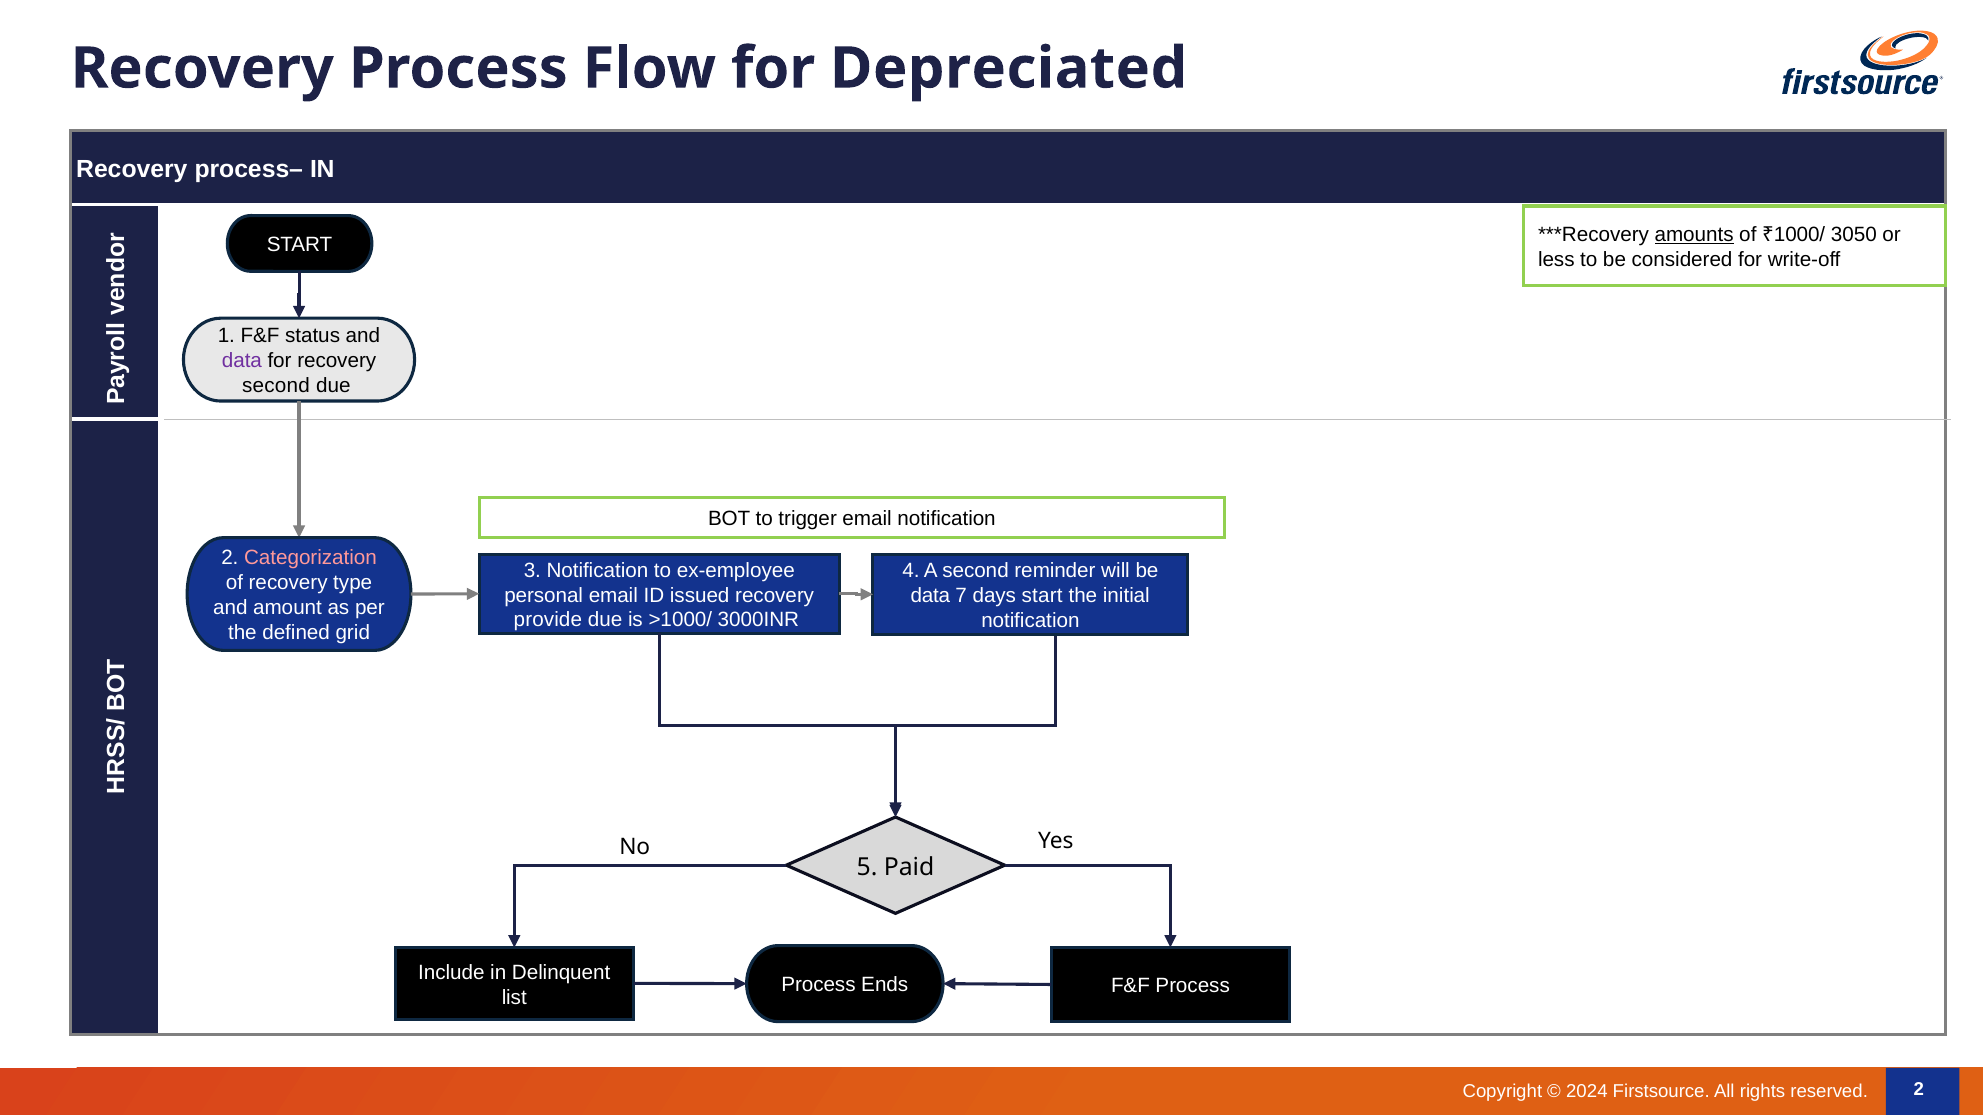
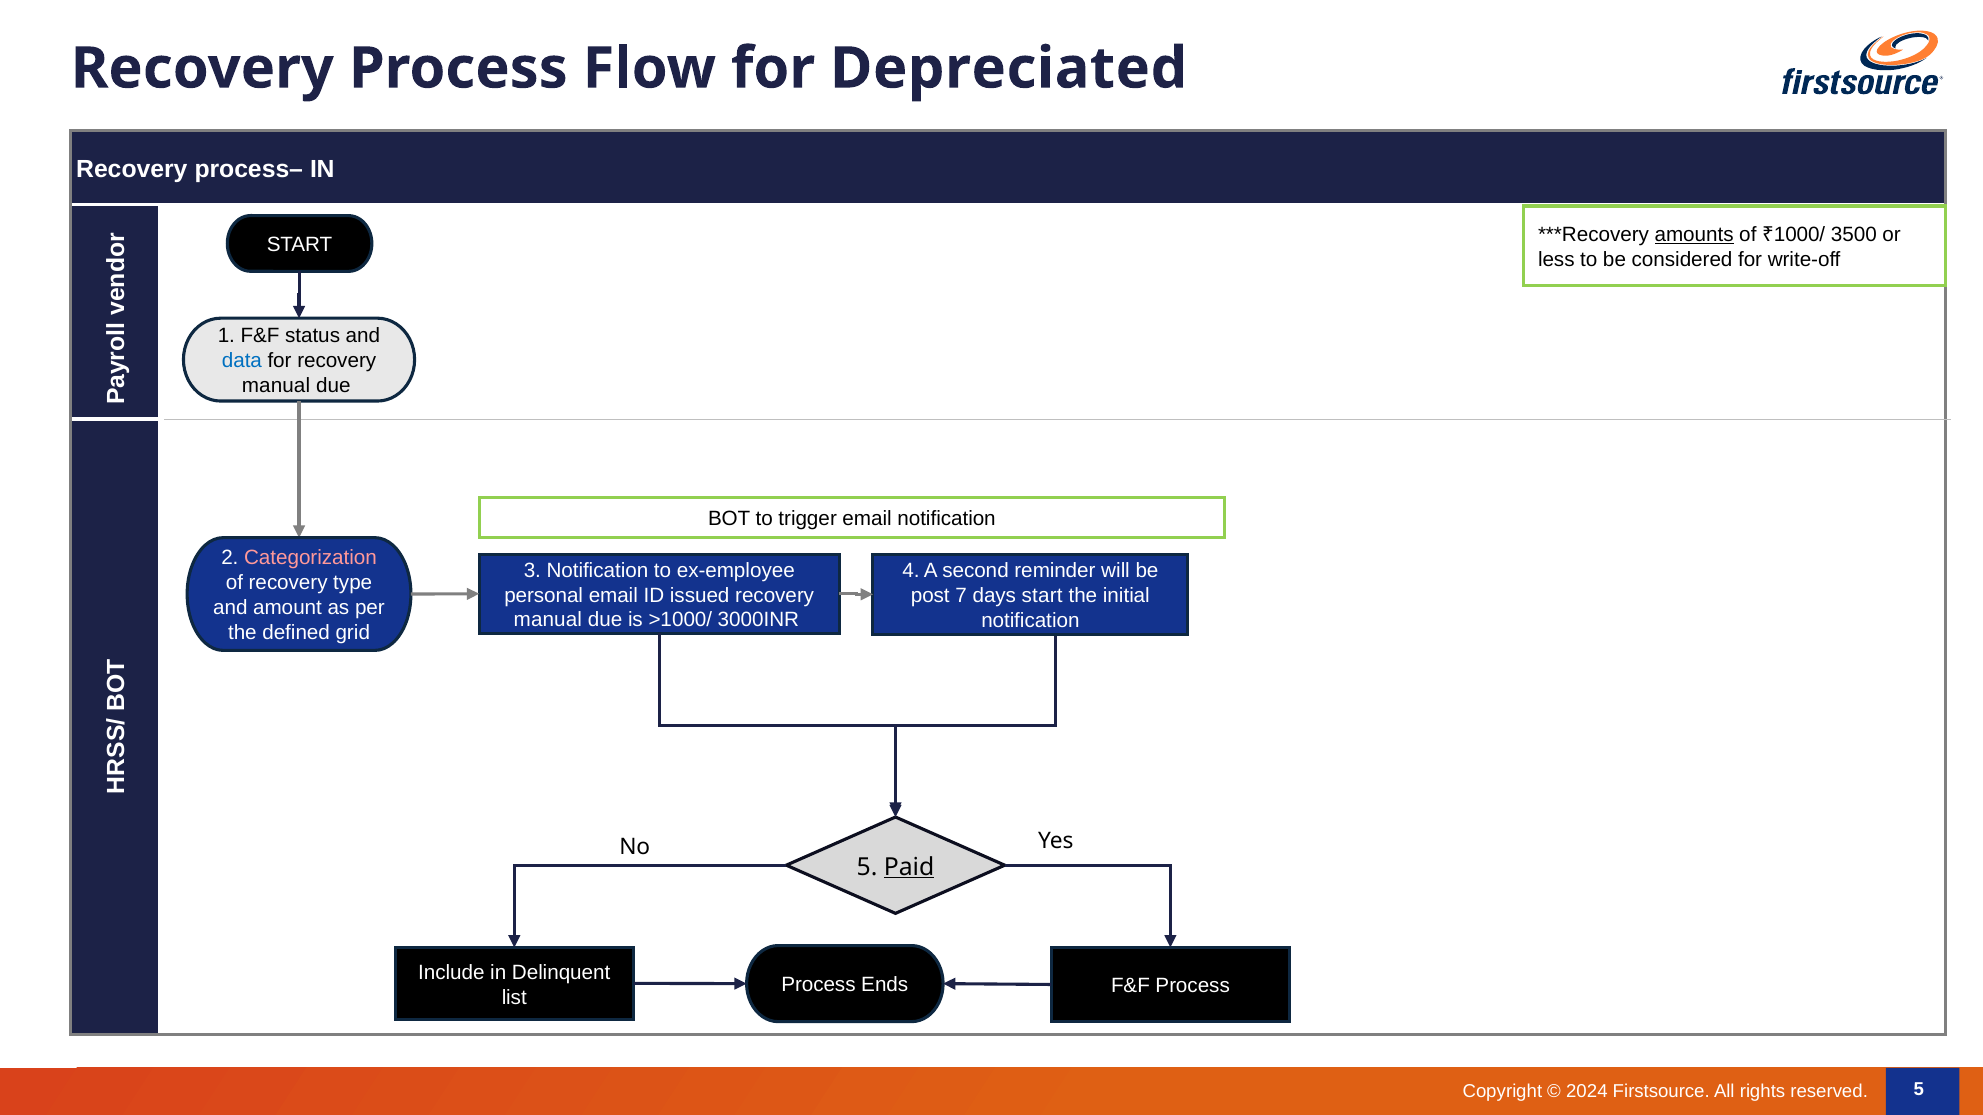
3050: 3050 -> 3500 (1854, 235)
data colour: purple -> blue (242, 361)
second: second -> manual (276, 386)
data: data -> post (930, 596)
provide: provide -> manual (548, 620)
Paid underline: none -> present (909, 867)
2: 2 -> 5 (1919, 1090)
